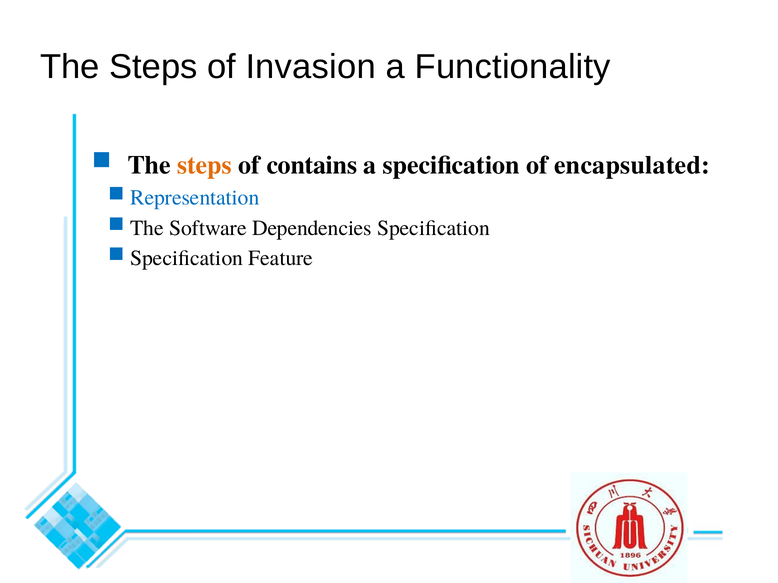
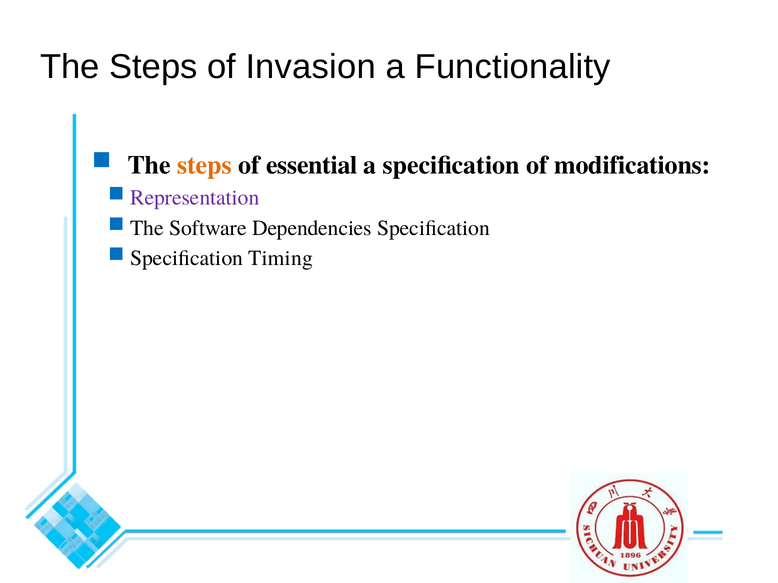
contains: contains -> essential (312, 165)
encapsulated: encapsulated -> modifications (632, 165)
Representation colour: blue -> purple (195, 198)
Feature: Feature -> Timing (281, 258)
